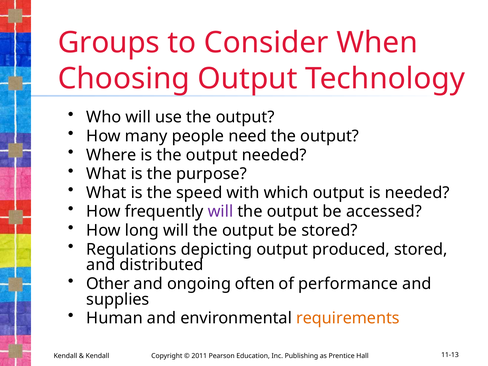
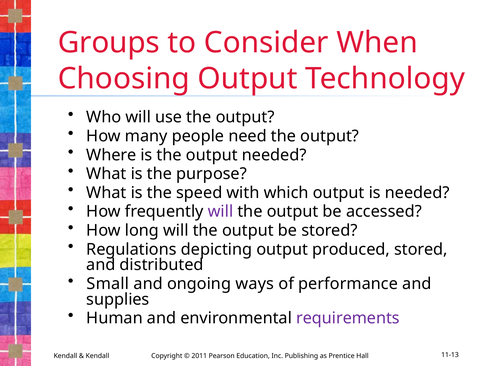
Other: Other -> Small (108, 284)
often: often -> ways (255, 284)
requirements colour: orange -> purple (348, 318)
